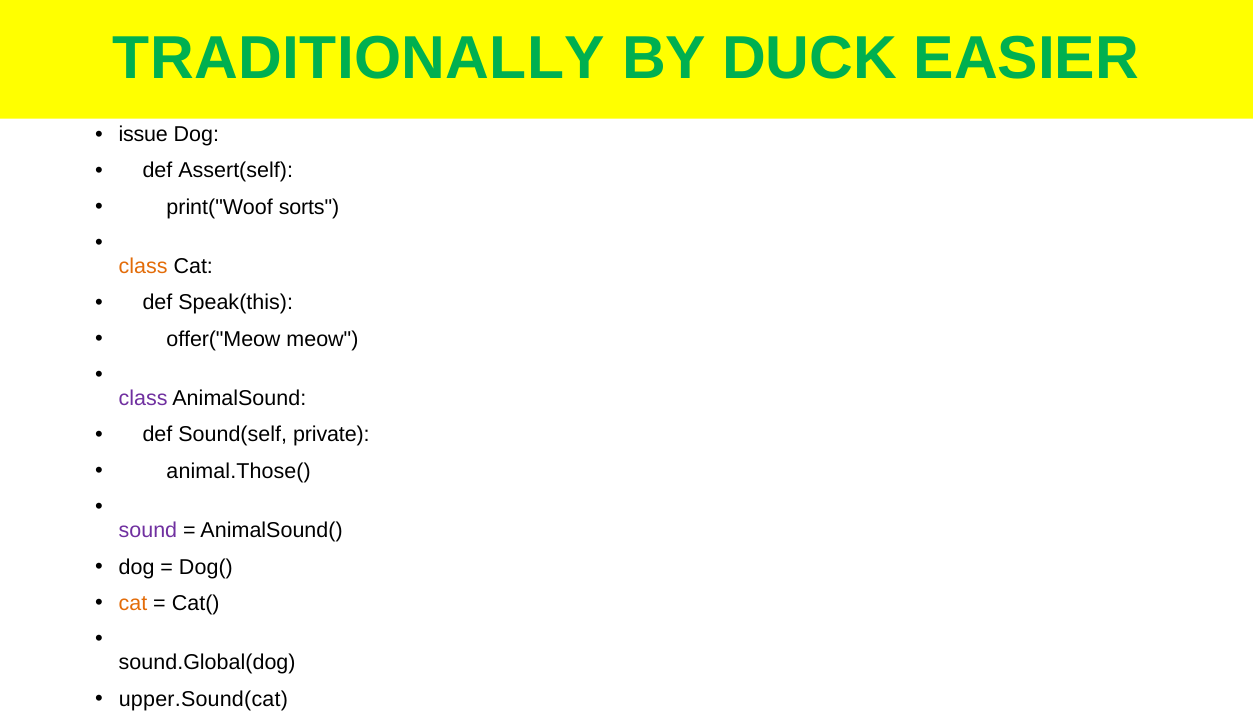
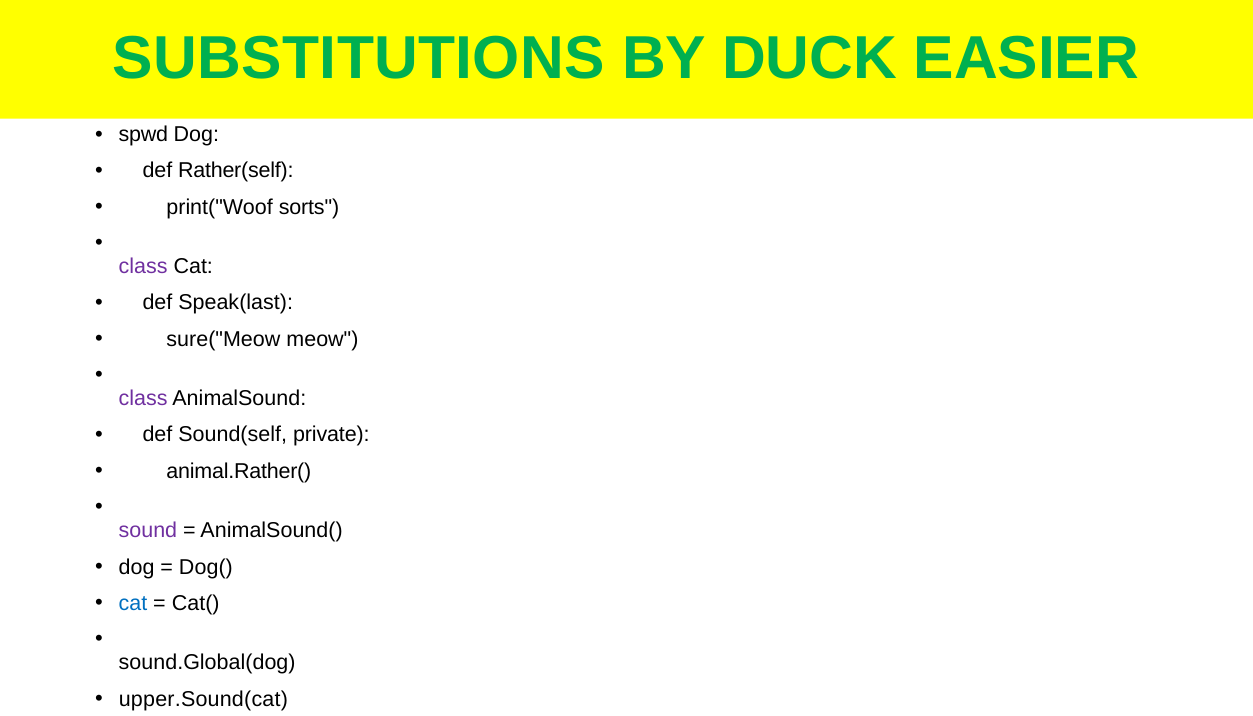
TRADITIONALLY: TRADITIONALLY -> SUBSTITUTIONS (359, 59)
issue: issue -> spwd (143, 135)
Assert(self: Assert(self -> Rather(self (236, 171)
class colour: orange -> purple (143, 267)
Speak(this: Speak(this -> Speak(last (236, 303)
offer("Meow: offer("Meow -> sure("Meow (223, 339)
animal.Those(: animal.Those( -> animal.Rather( (239, 471)
cat colour: orange -> blue (133, 603)
